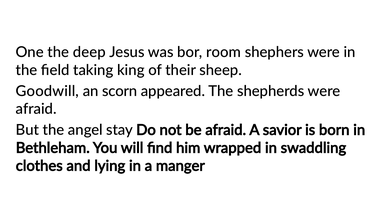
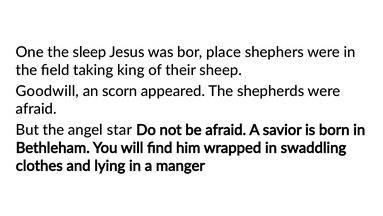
deep: deep -> sleep (89, 52)
room: room -> place (223, 52)
stay: stay -> star (119, 130)
